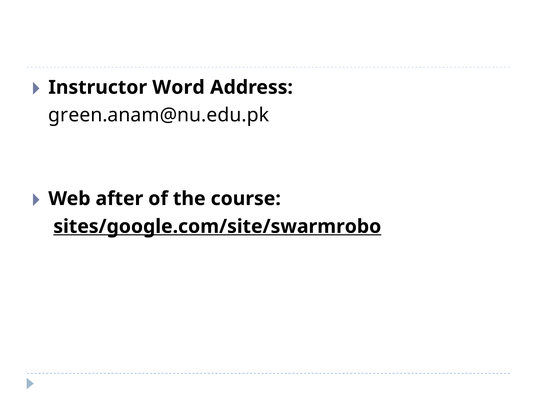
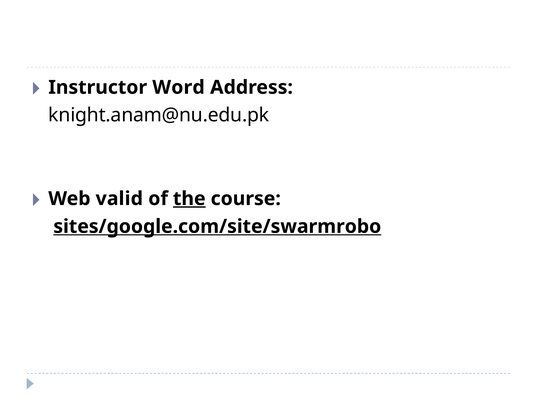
green.anam@nu.edu.pk: green.anam@nu.edu.pk -> knight.anam@nu.edu.pk (159, 115)
after: after -> valid (119, 199)
the underline: none -> present (189, 199)
